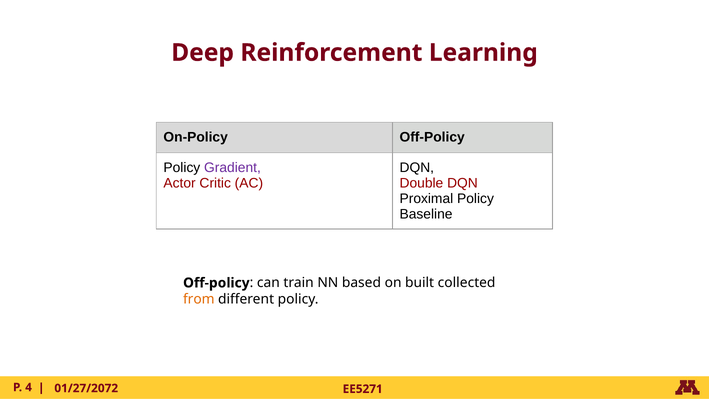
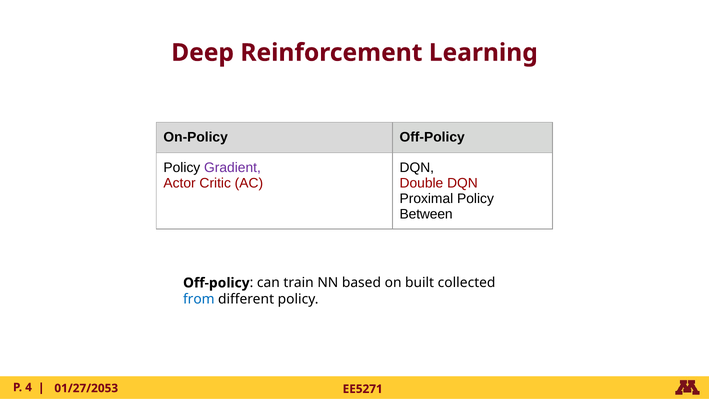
Baseline: Baseline -> Between (426, 214)
from colour: orange -> blue (199, 299)
01/27/2072: 01/27/2072 -> 01/27/2053 (86, 388)
